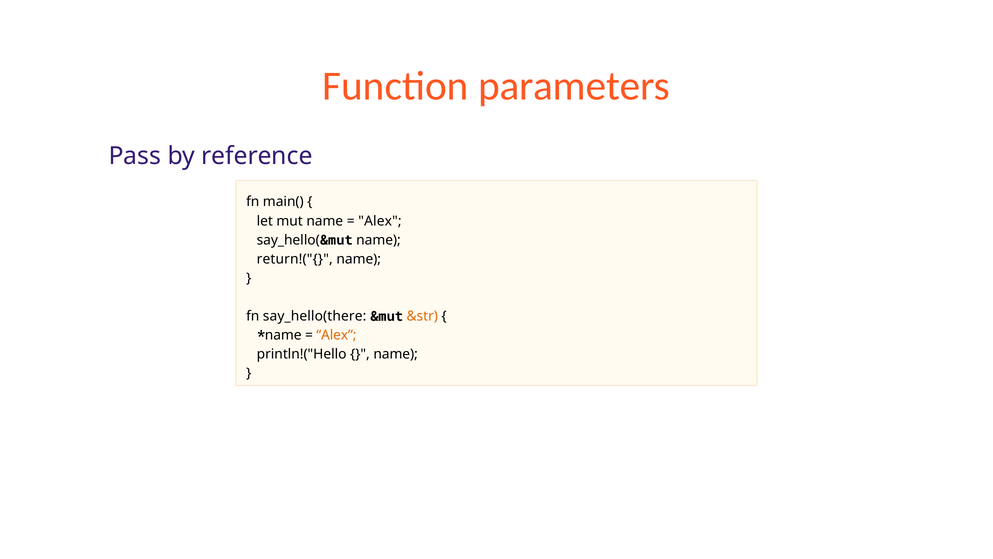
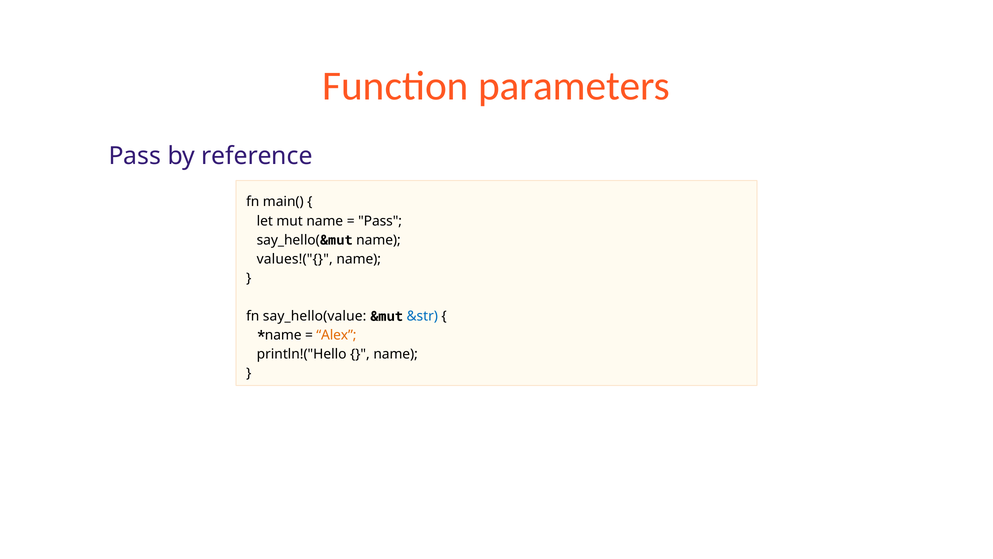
Alex: Alex -> Pass (380, 221)
return!("{: return!("{ -> values!("{ (295, 259)
say_hello(there: say_hello(there -> say_hello(value (315, 316)
&str colour: orange -> blue (422, 316)
